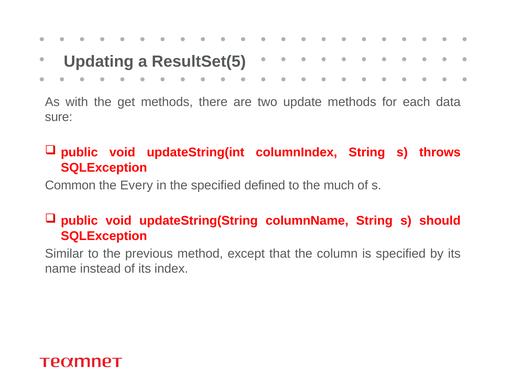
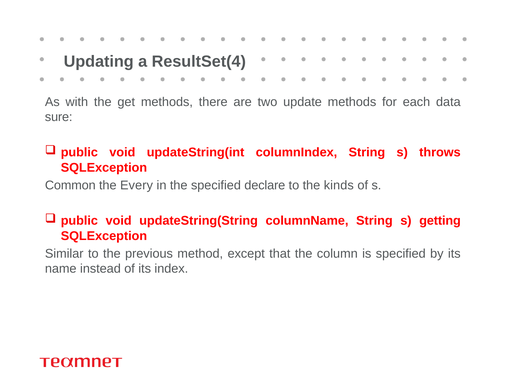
ResultSet(5: ResultSet(5 -> ResultSet(4 (199, 62)
defined: defined -> declare (265, 186)
much: much -> kinds (339, 186)
should: should -> getting (440, 221)
